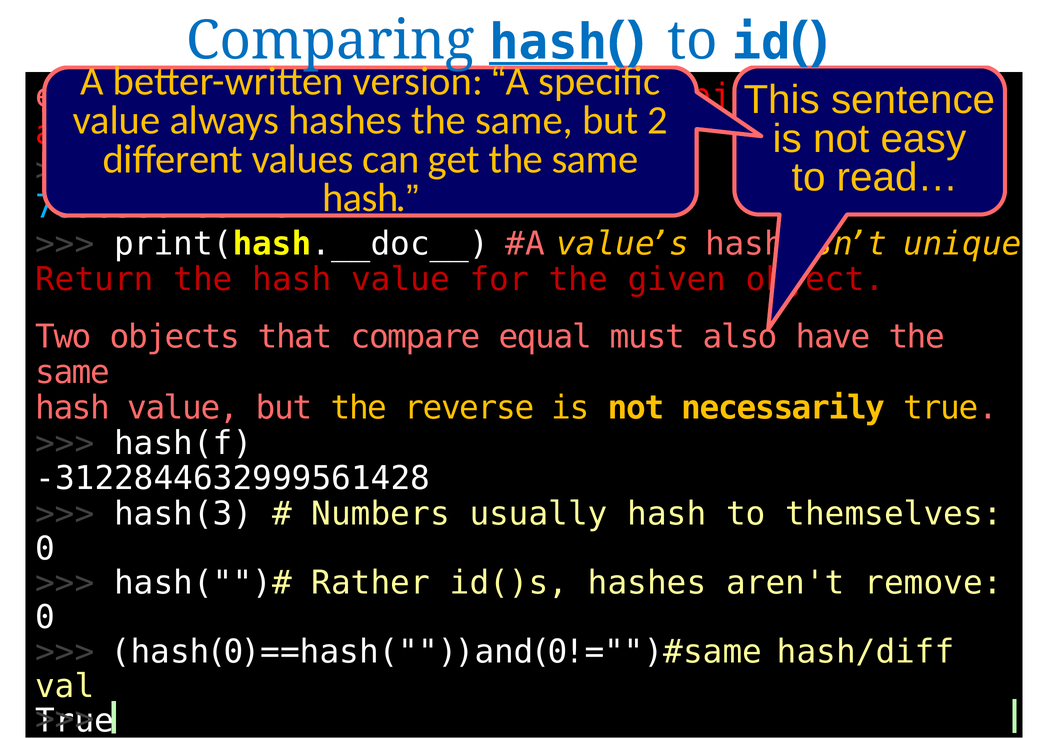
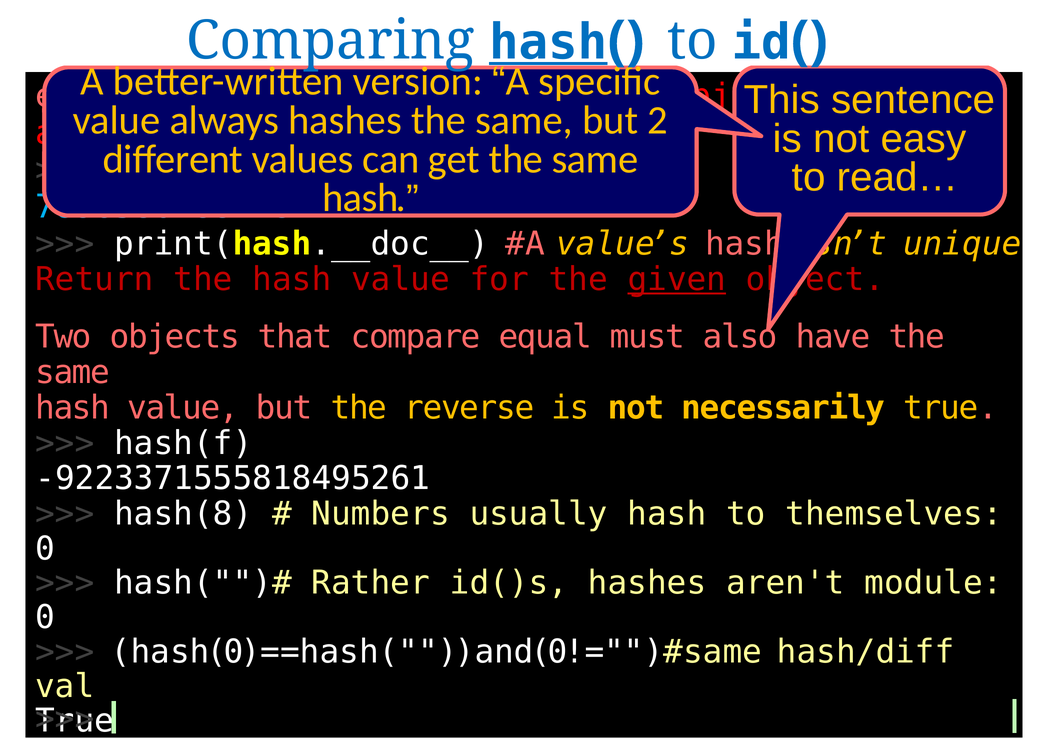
given underline: none -> present (677, 279)
-3122844632999561428: -3122844632999561428 -> -9223371555818495261 (233, 479)
hash(3: hash(3 -> hash(8 (183, 514)
remove: remove -> module (933, 583)
